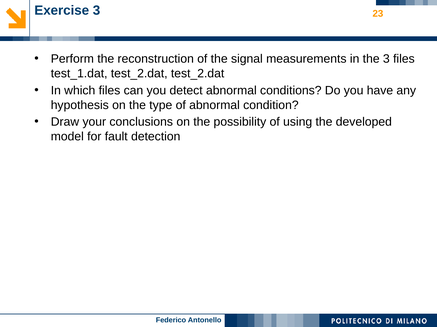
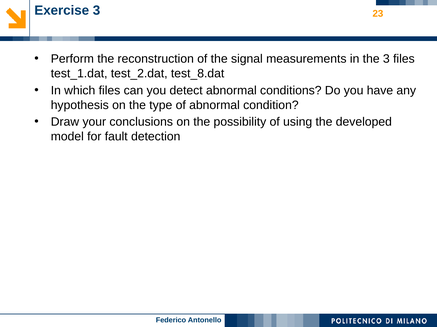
test_2.dat test_2.dat: test_2.dat -> test_8.dat (198, 74)
